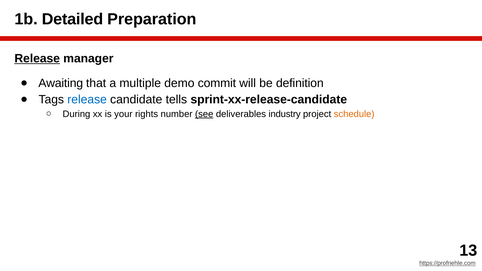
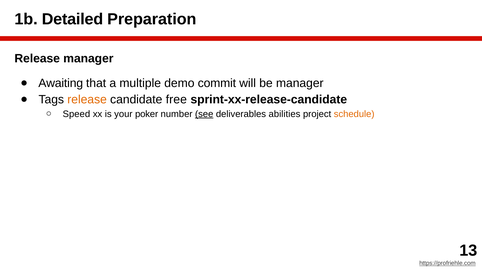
Release underline: present -> none (37, 58)
be definition: definition -> manager (300, 83)
release colour: blue -> orange (87, 100)
tells: tells -> free (176, 100)
During: During -> Speed (76, 114)
rights: rights -> poker (147, 114)
industry: industry -> abilities (285, 114)
